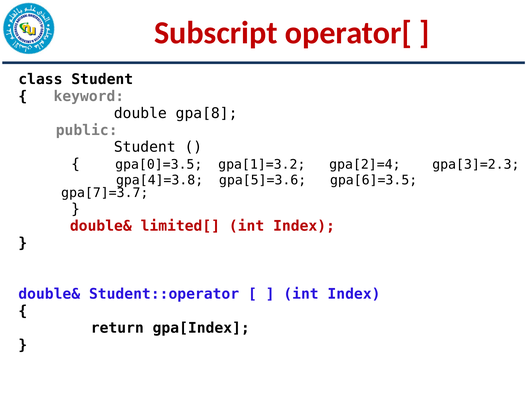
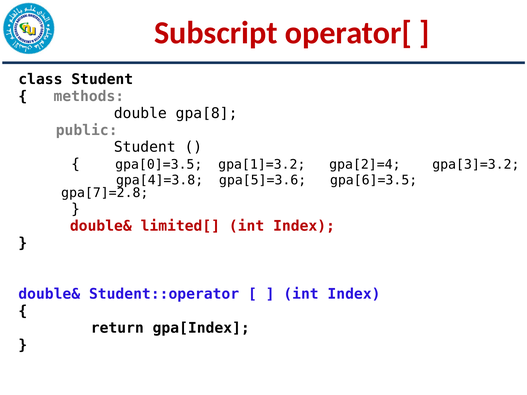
keyword: keyword -> methods (89, 96)
gpa[3]=2.3: gpa[3]=2.3 -> gpa[3]=3.2 (476, 165)
gpa[7]=3.7: gpa[7]=3.7 -> gpa[7]=2.8 (105, 193)
